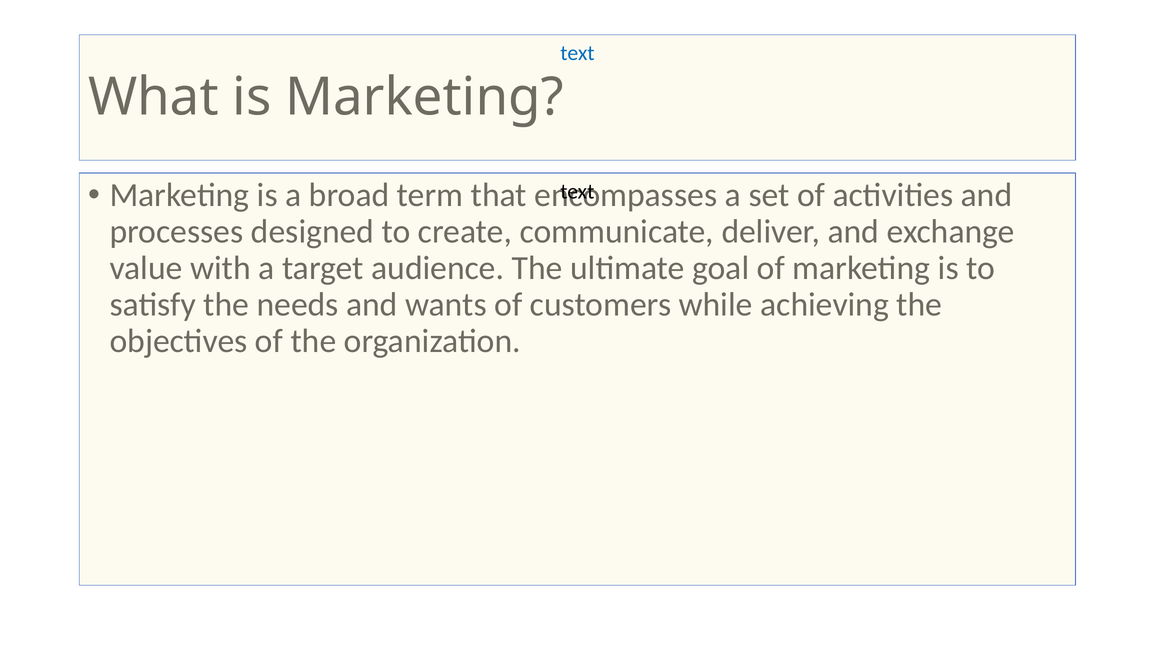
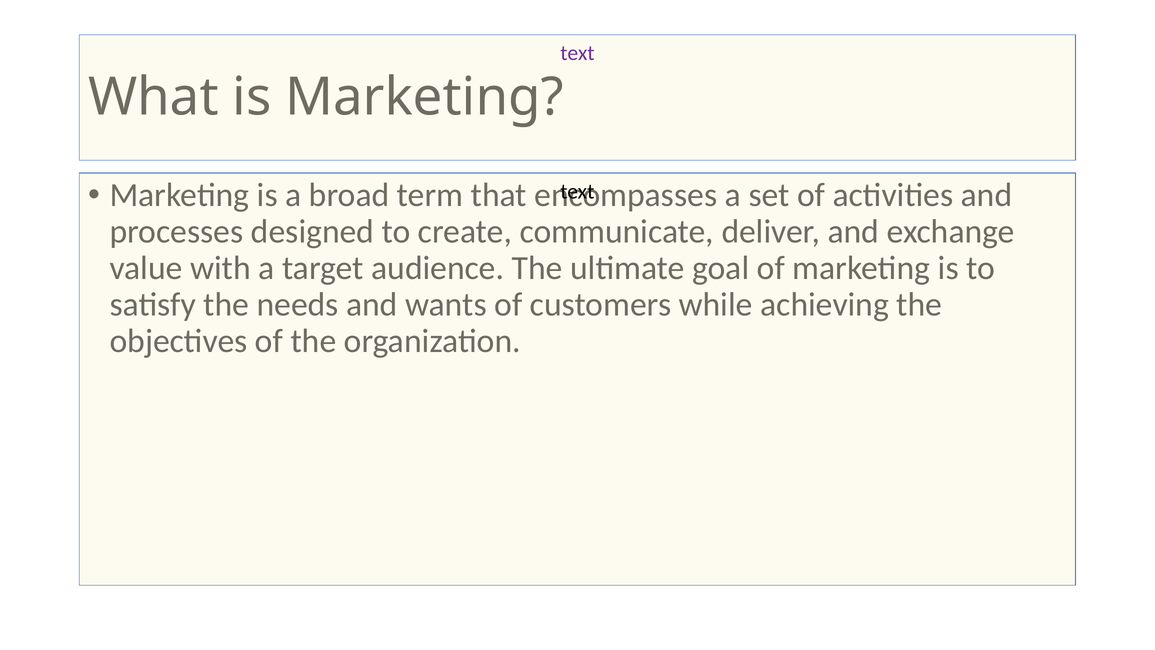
text colour: blue -> purple (577, 53)
